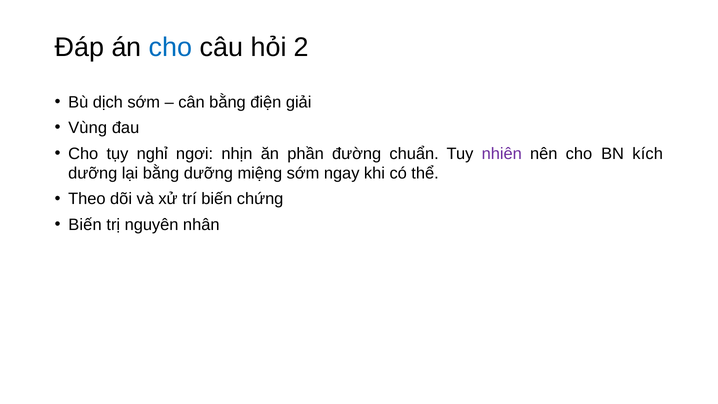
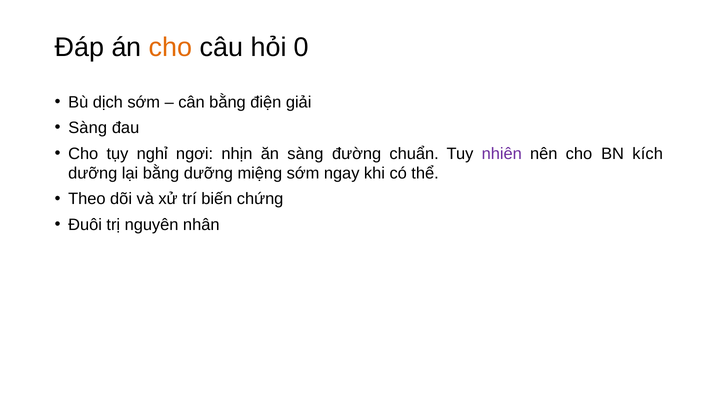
cho colour: blue -> orange (171, 47)
2: 2 -> 0 (301, 47)
Vùng: Vùng -> Sàng (88, 128)
ăn phần: phần -> sàng (305, 154)
Biến: Biến -> Đuôi (85, 225)
